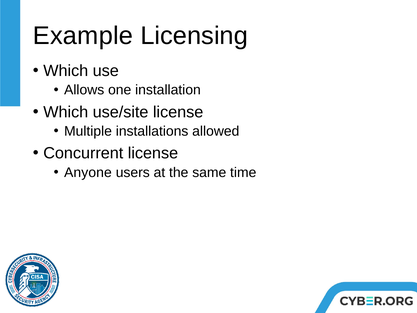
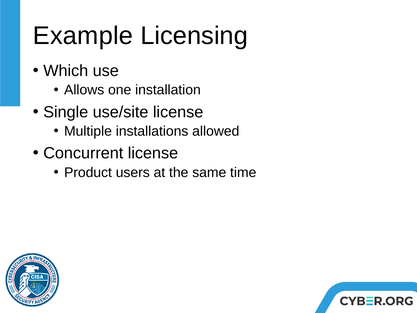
Which: Which -> Single (66, 112)
Anyone: Anyone -> Product (88, 172)
